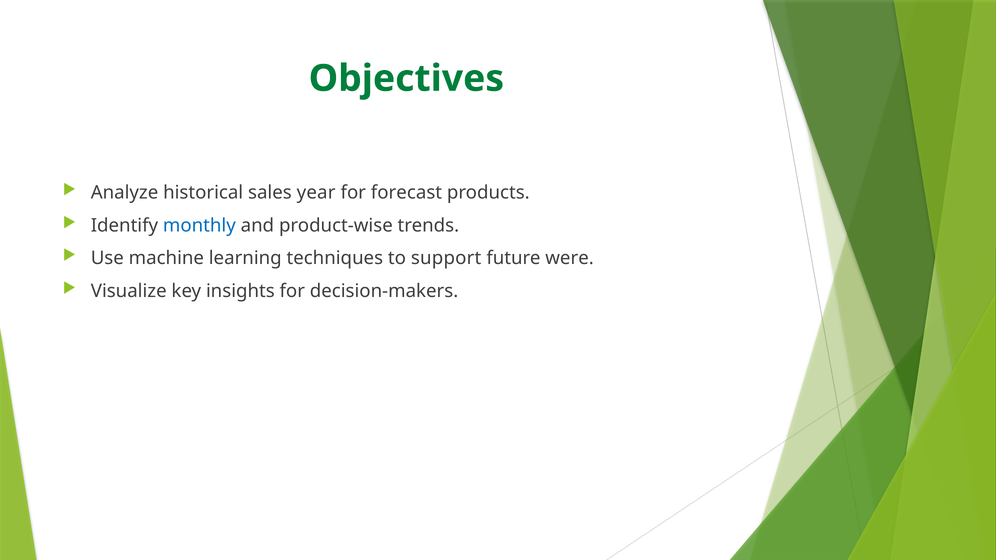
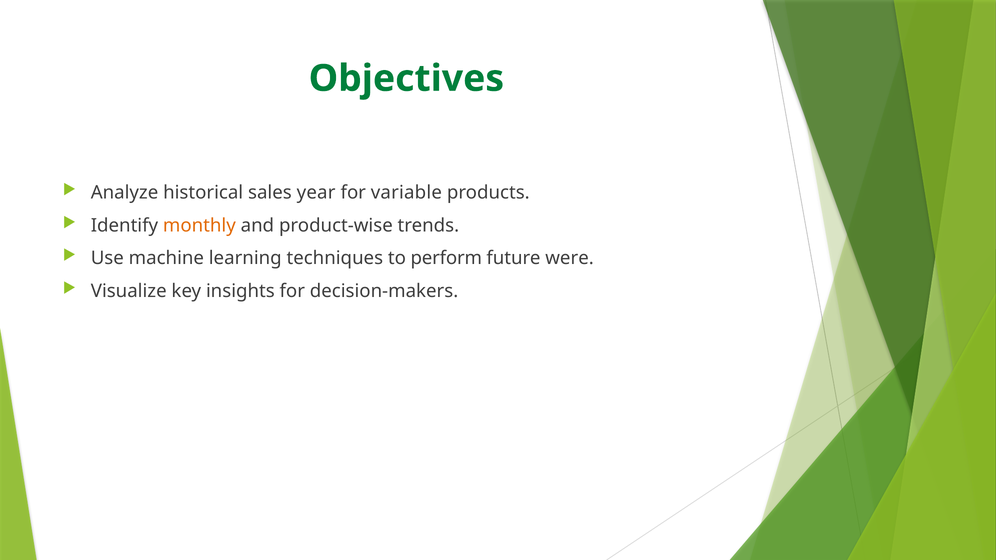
forecast: forecast -> variable (406, 193)
monthly colour: blue -> orange (199, 226)
support: support -> perform (446, 258)
